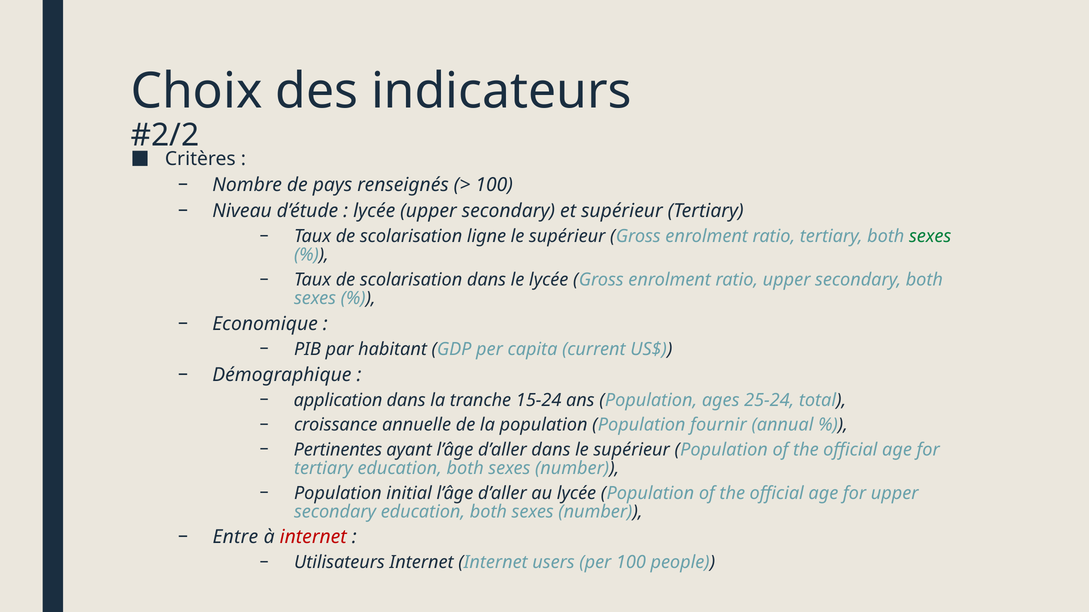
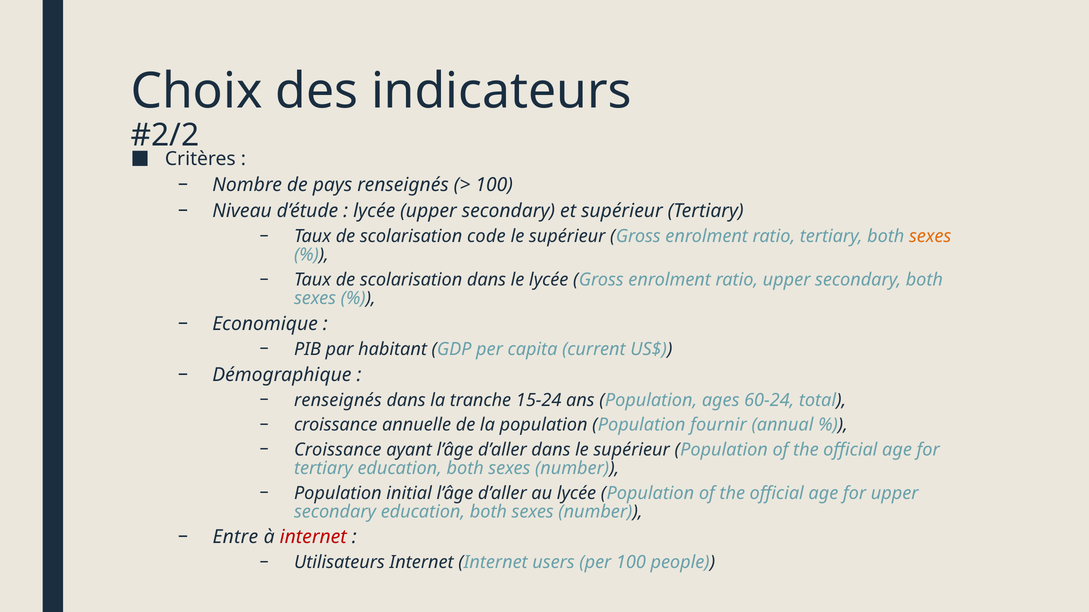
ligne: ligne -> code (486, 237)
sexes colour: green -> orange (930, 237)
application: application -> renseignés (338, 401)
25-24: 25-24 -> 60-24 (769, 401)
Pertinentes: Pertinentes -> Croissance (338, 450)
